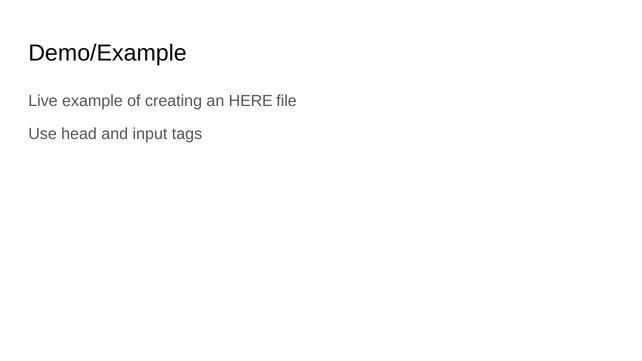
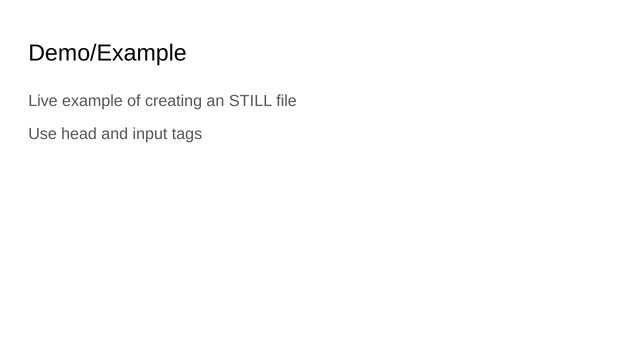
HERE: HERE -> STILL (251, 101)
